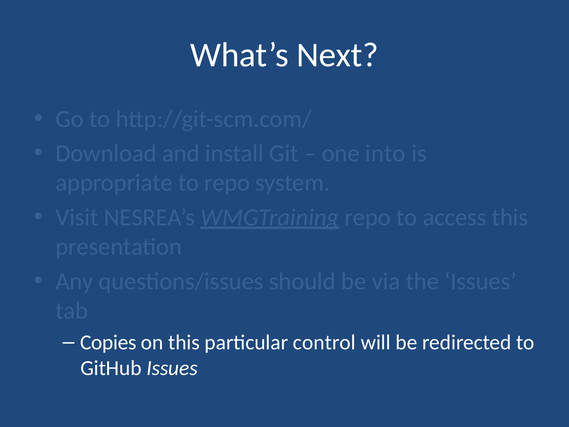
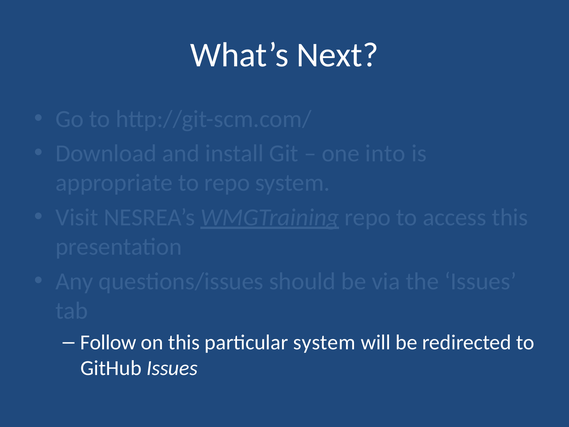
Copies: Copies -> Follow (108, 342)
particular control: control -> system (324, 342)
